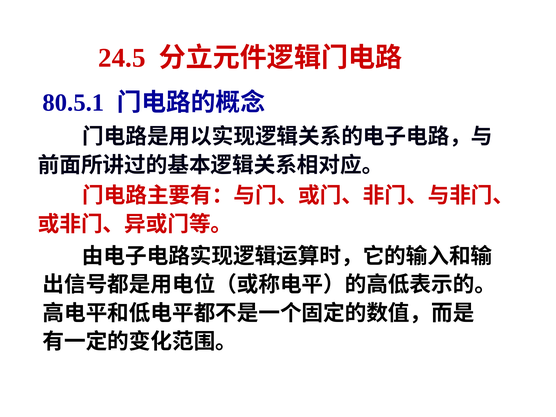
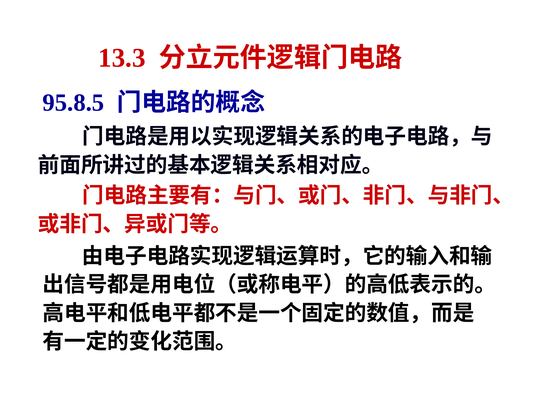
24.5: 24.5 -> 13.3 (122, 58)
80.5.1: 80.5.1 -> 95.8.5 (73, 103)
